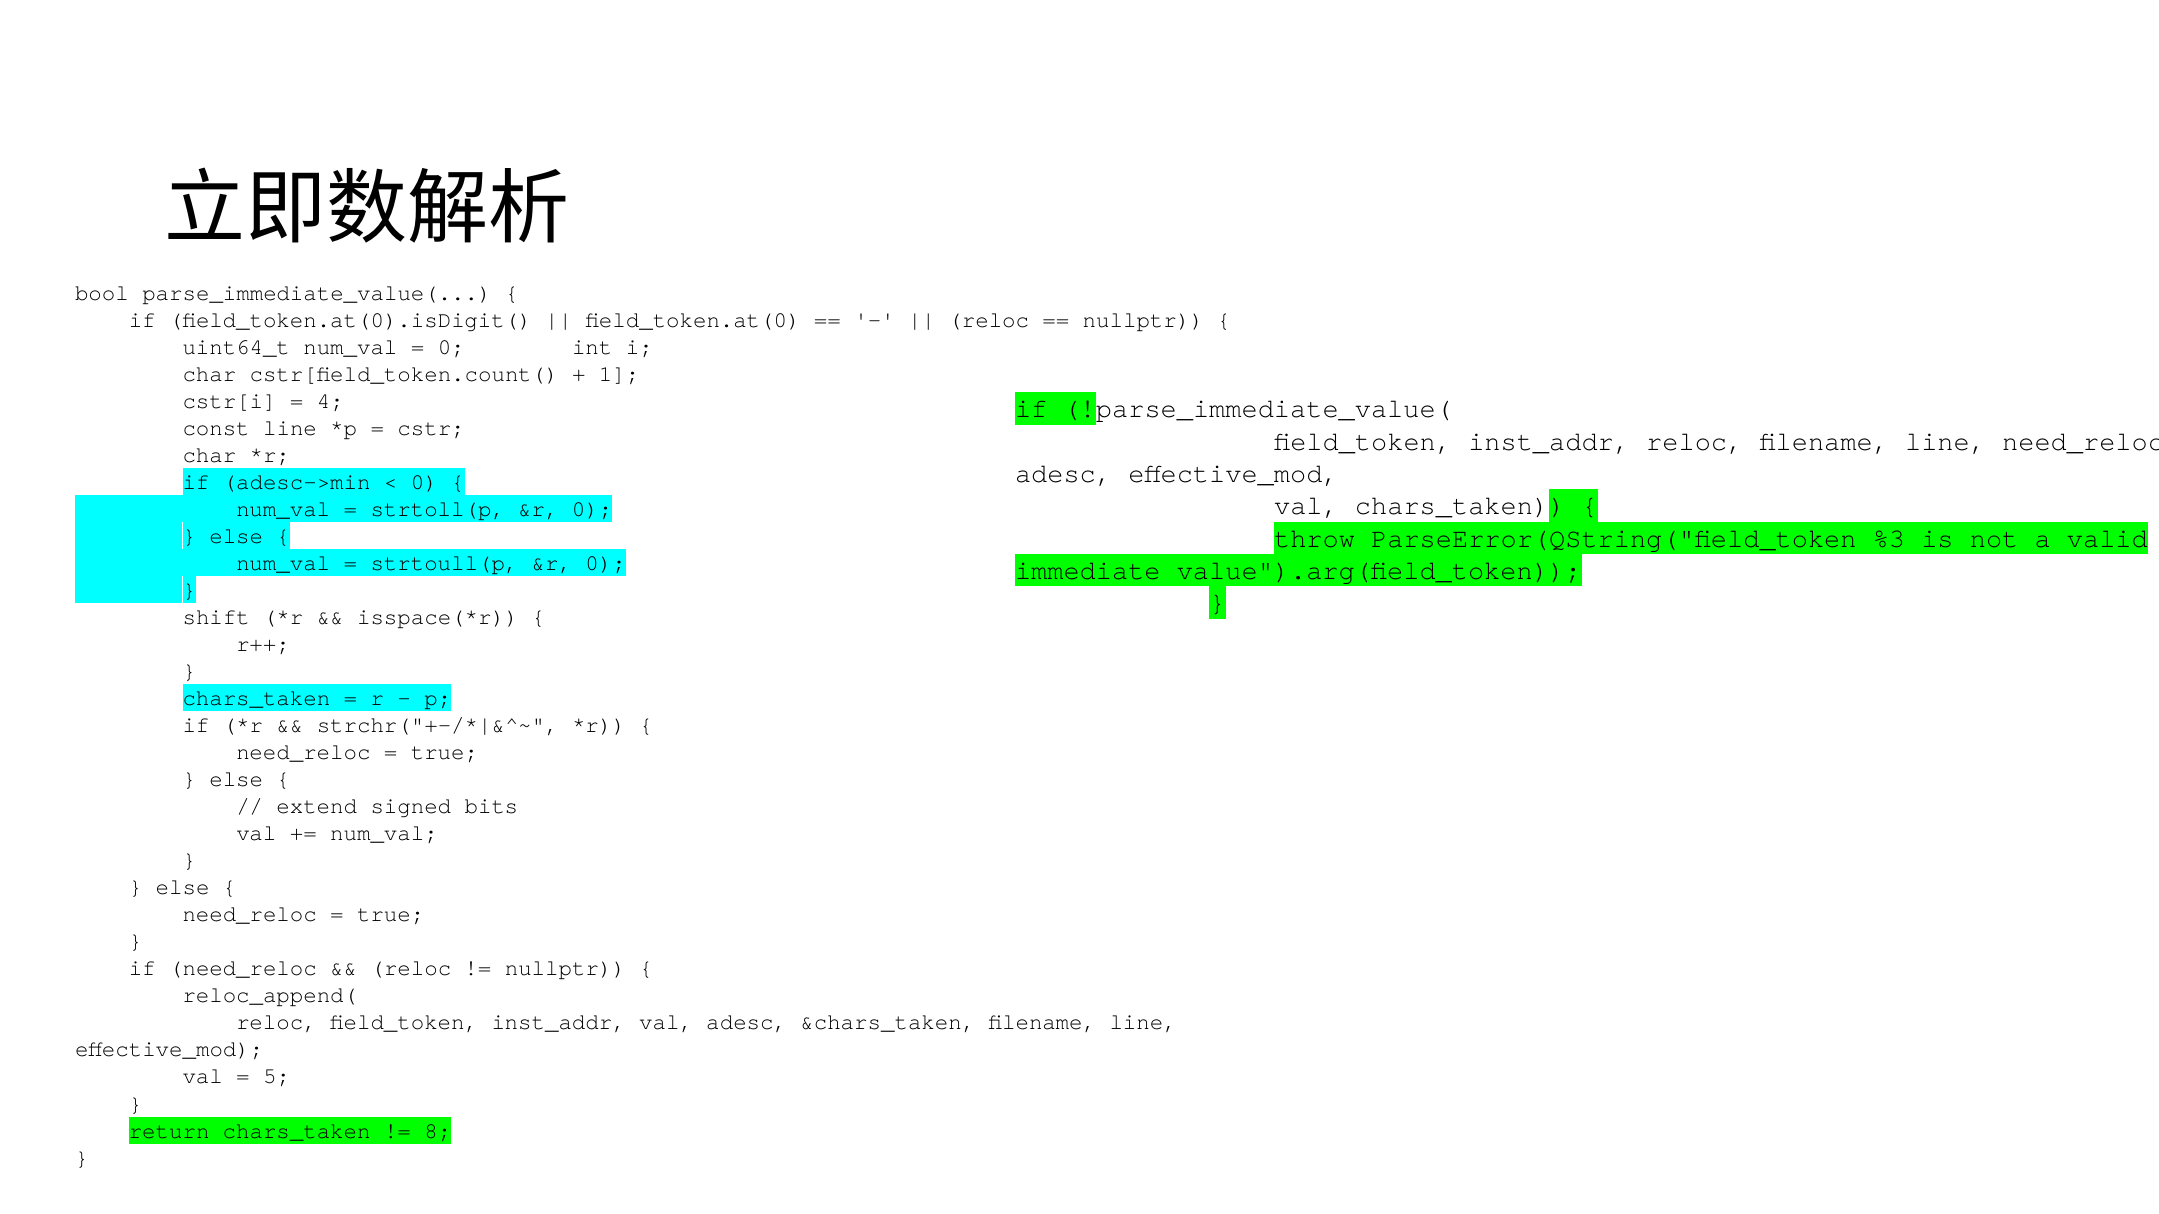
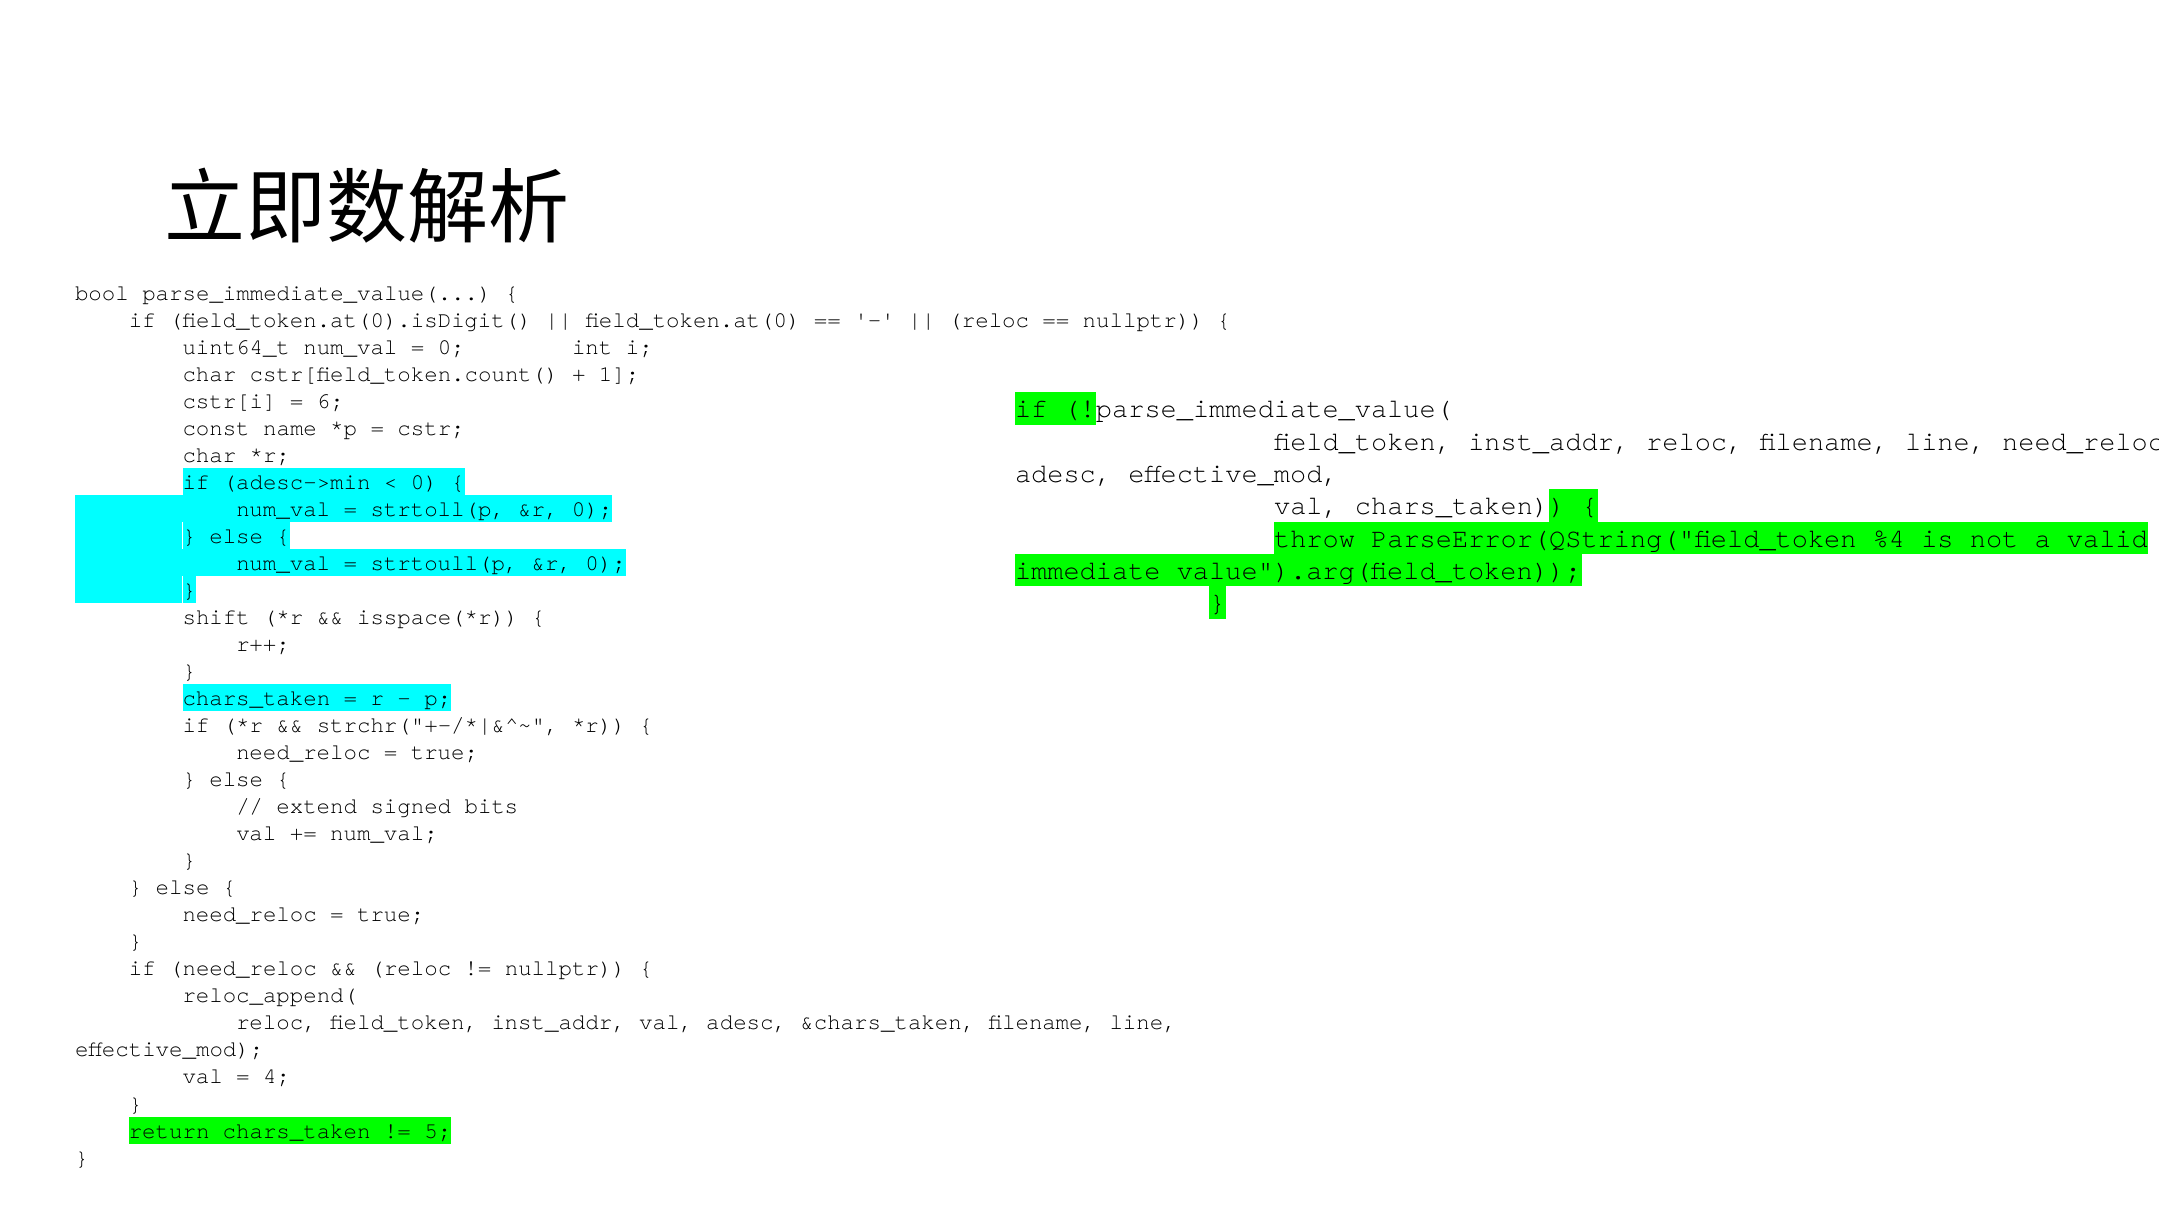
4: 4 -> 6 (330, 401)
const line: line -> name (290, 428)
%3: %3 -> %4 (1889, 539)
5: 5 -> 4 (277, 1077)
8: 8 -> 5 (438, 1131)
